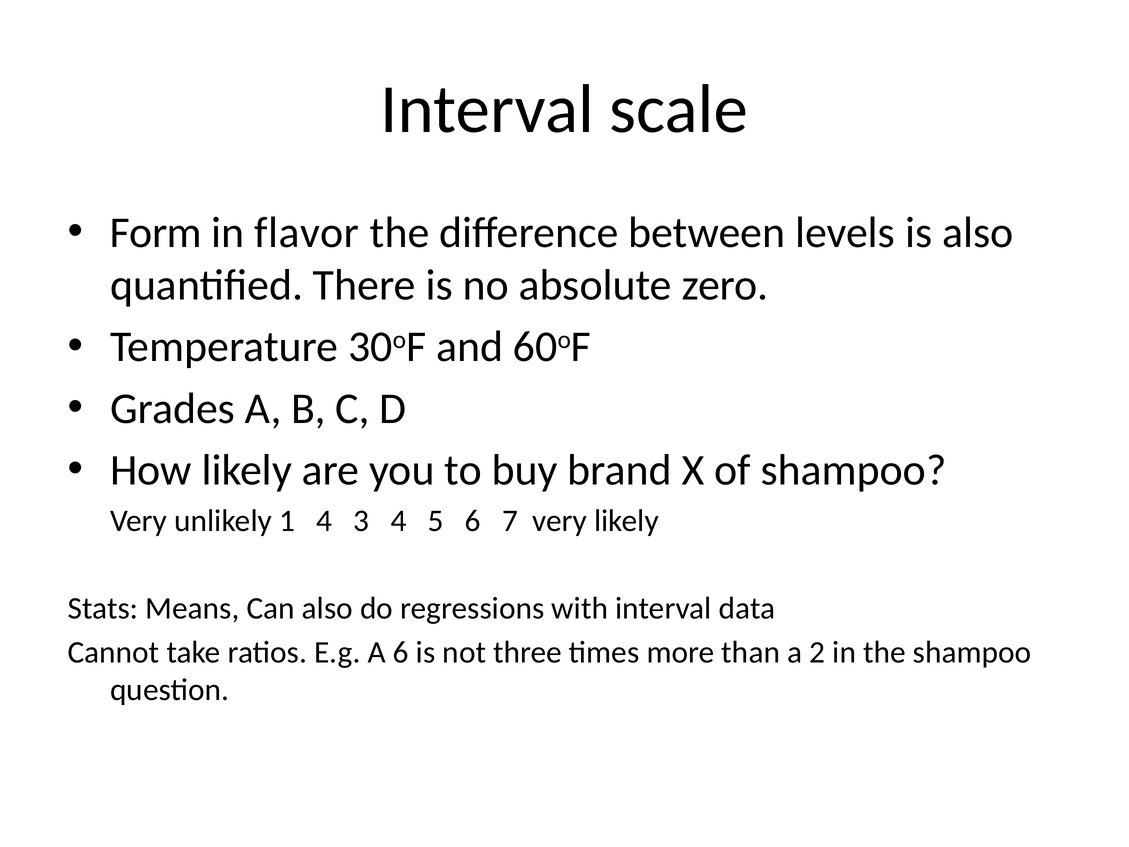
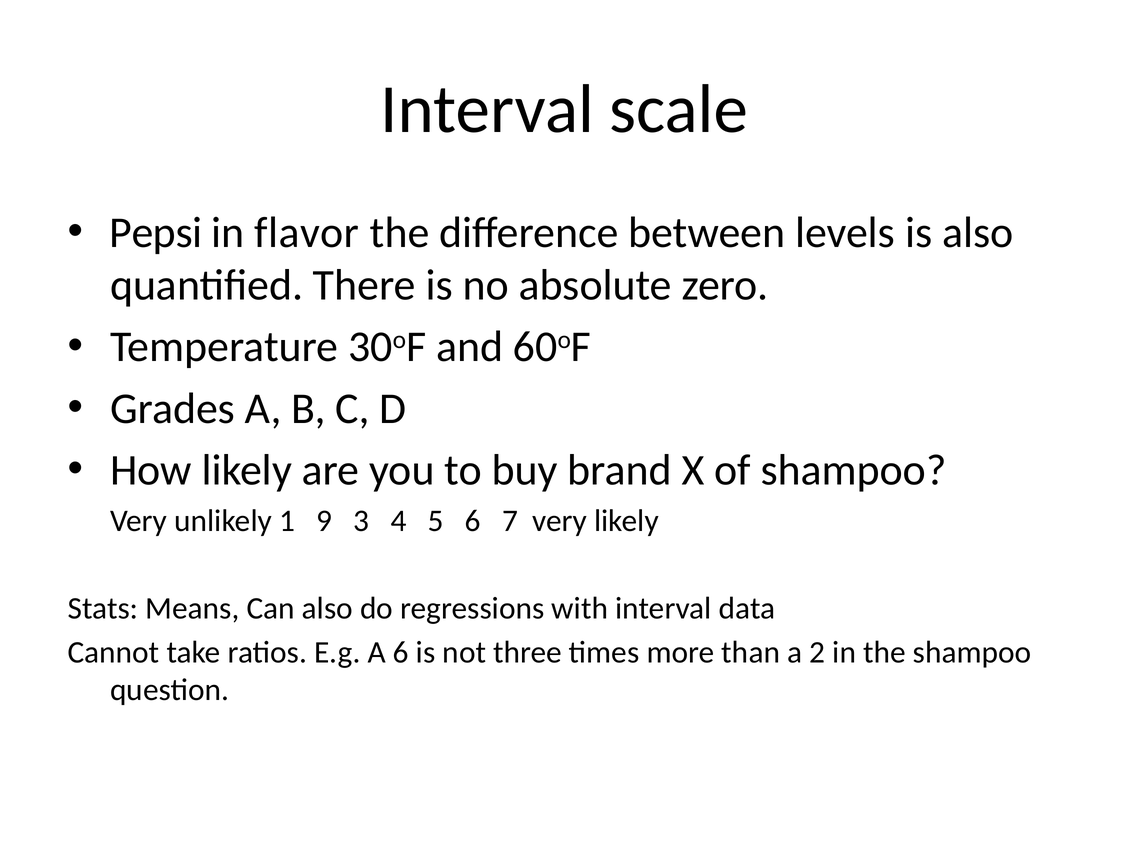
Form: Form -> Pepsi (156, 233)
1 4: 4 -> 9 (324, 520)
